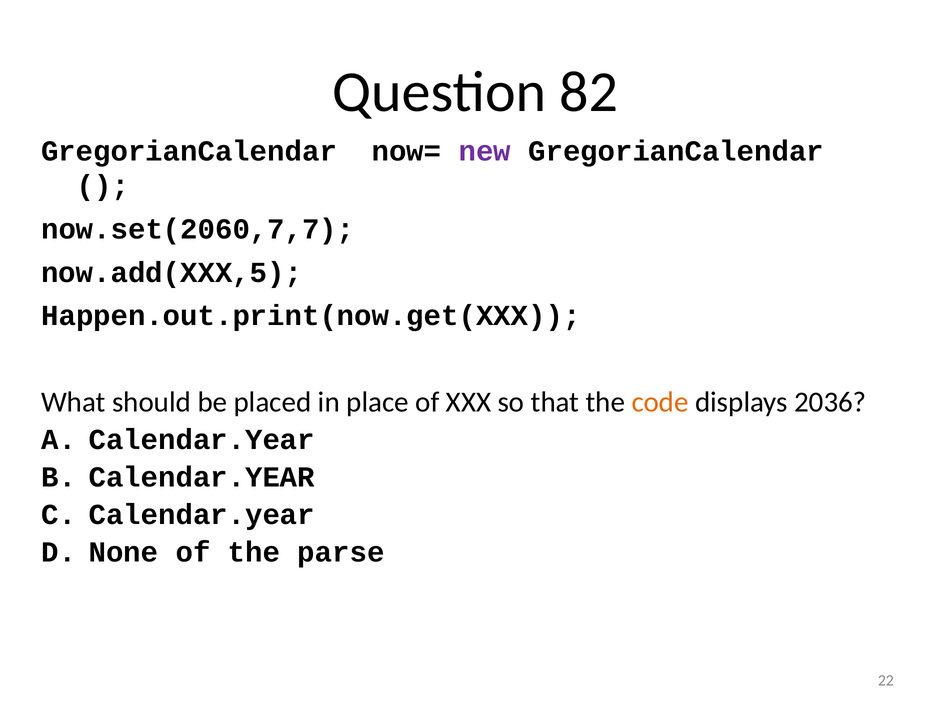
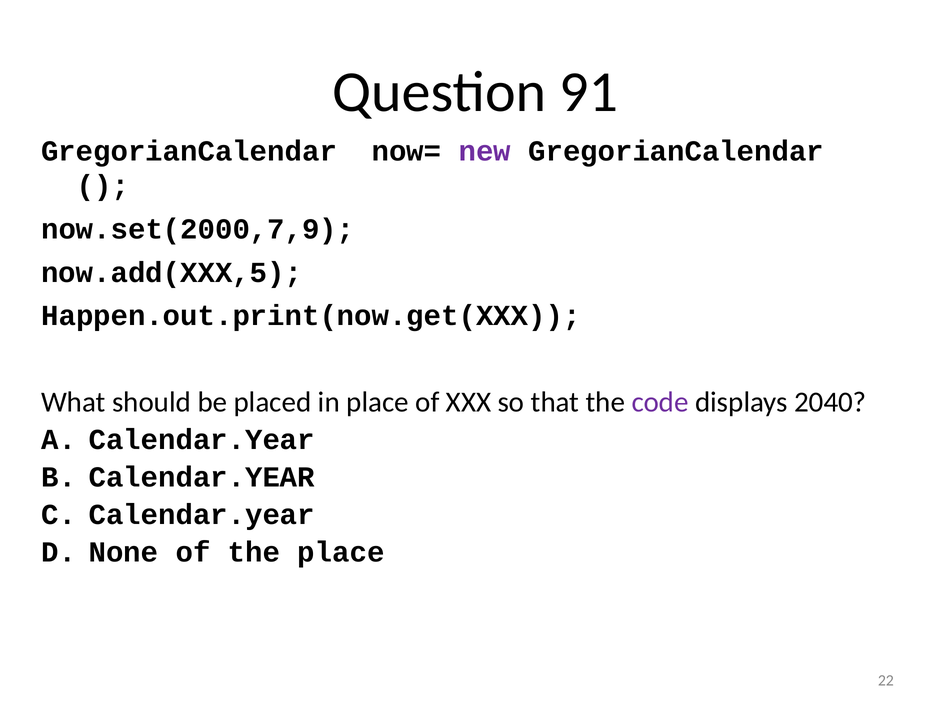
82: 82 -> 91 (589, 92)
now.set(2060,7,7: now.set(2060,7,7 -> now.set(2000,7,9 (198, 229)
code colour: orange -> purple (660, 402)
2036: 2036 -> 2040 (830, 402)
the parse: parse -> place (341, 553)
